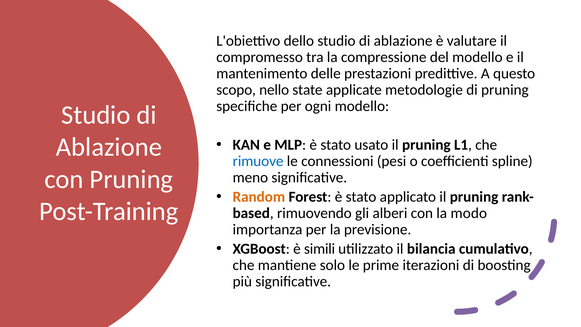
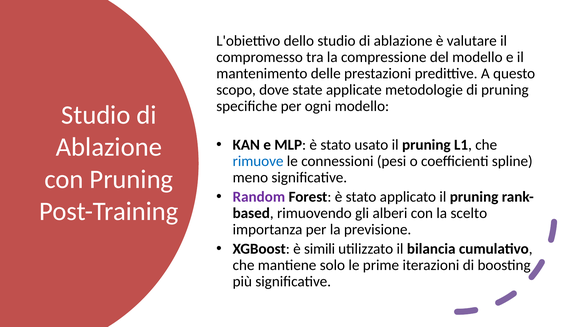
nello: nello -> dove (274, 90)
Random colour: orange -> purple (259, 197)
modo: modo -> scelto (469, 213)
